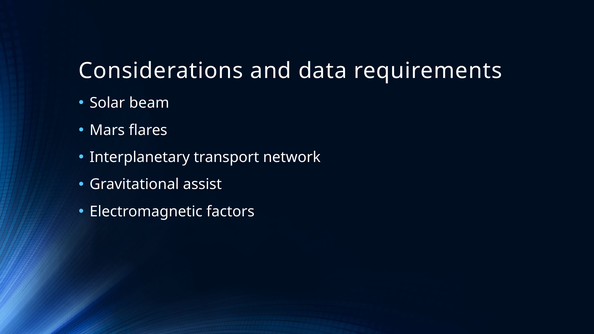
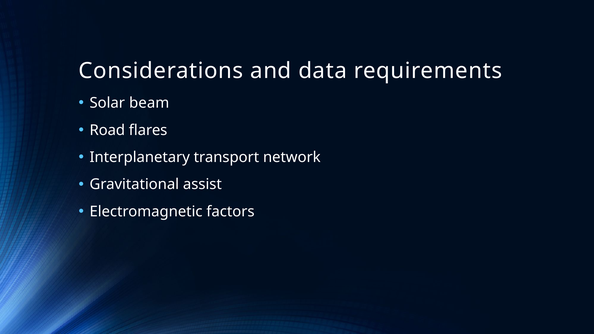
Mars: Mars -> Road (107, 130)
